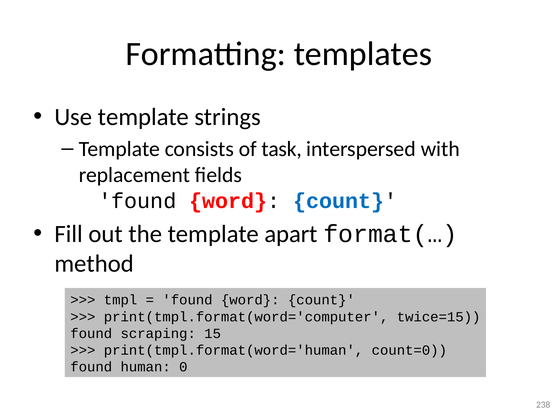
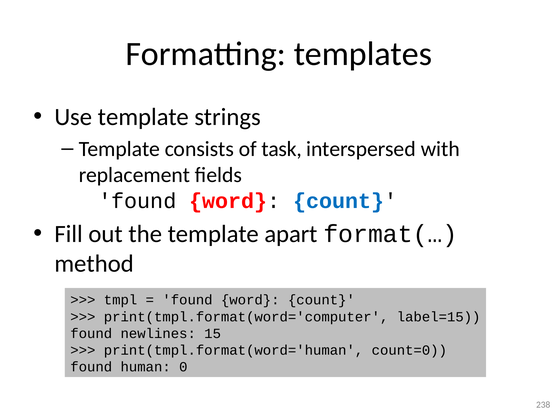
twice=15: twice=15 -> label=15 (439, 317)
scraping: scraping -> newlines (158, 334)
